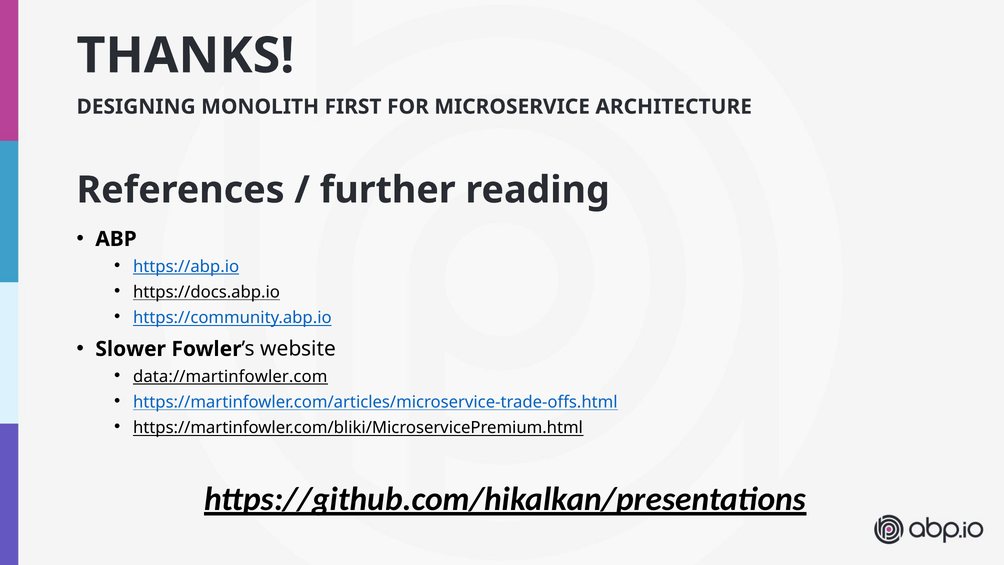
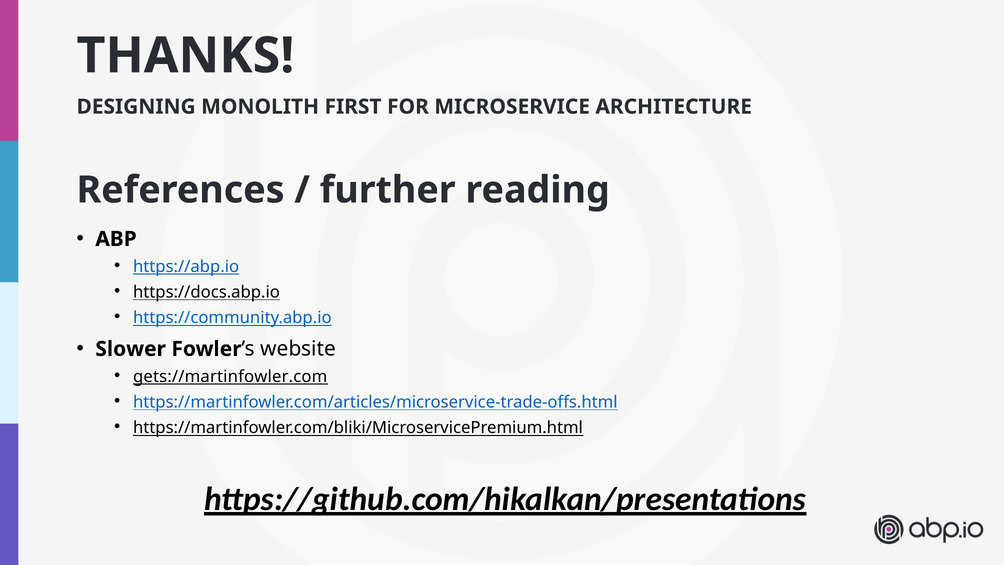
data://martinfowler.com: data://martinfowler.com -> gets://martinfowler.com (230, 376)
